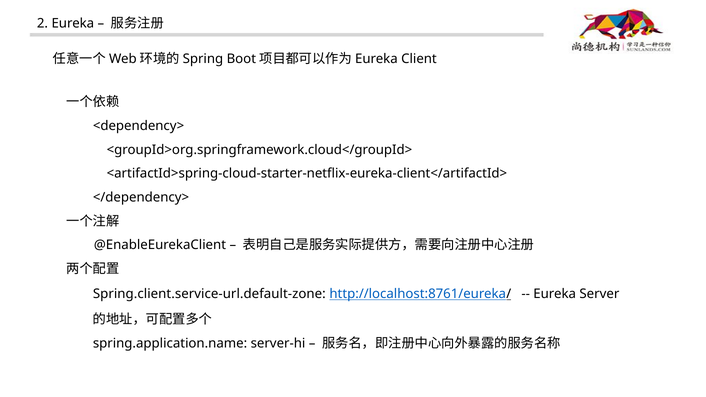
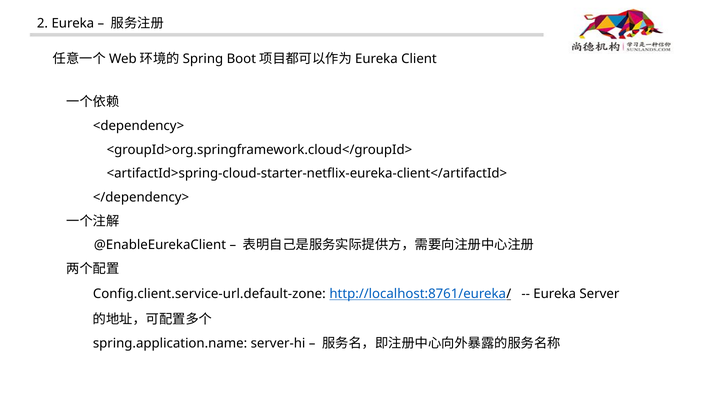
Spring.client.service-url.default-zone: Spring.client.service-url.default-zone -> Config.client.service-url.default-zone (209, 294)
